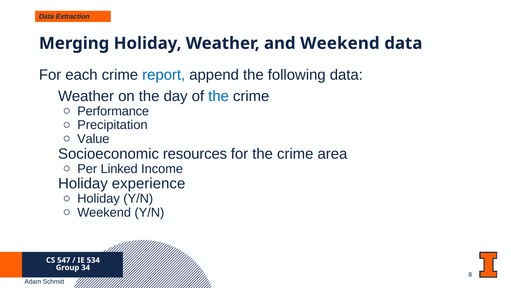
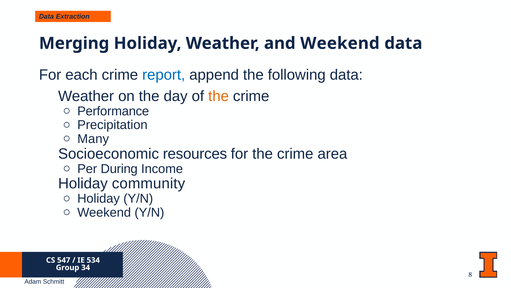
the colour: blue -> orange (219, 96)
Value: Value -> Many (93, 139)
Linked: Linked -> During (119, 168)
experience: experience -> community (149, 183)
